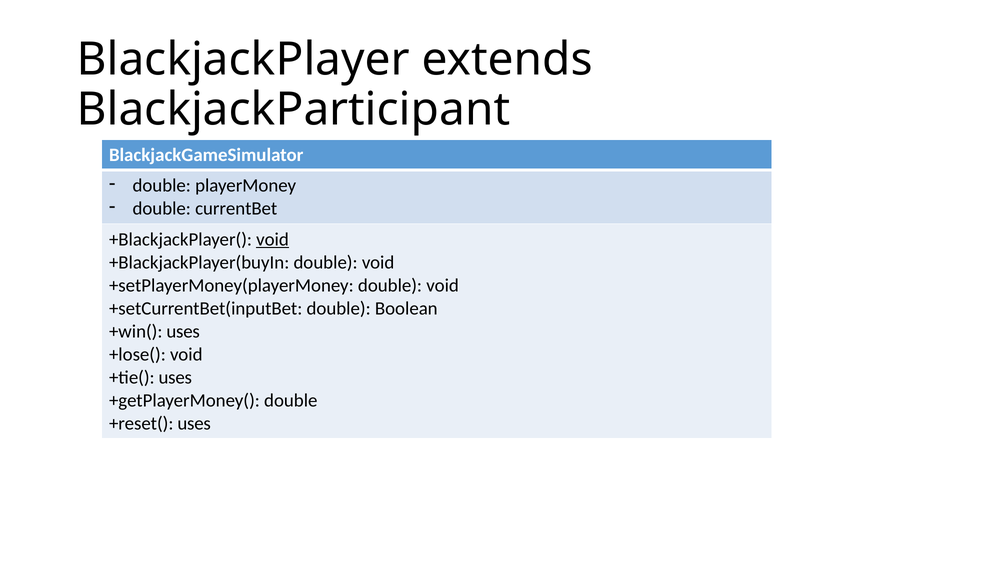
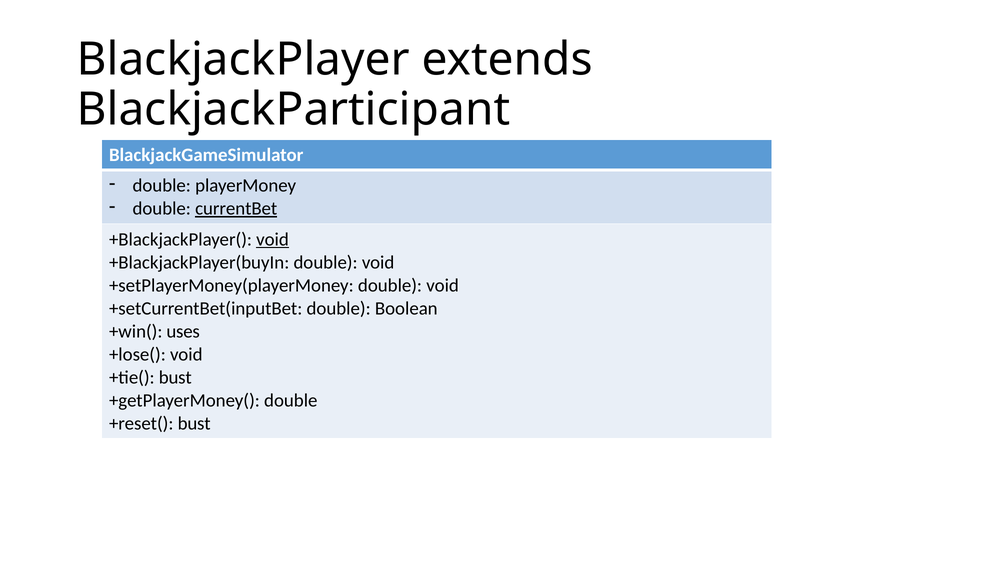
currentBet underline: none -> present (236, 209)
+tie( uses: uses -> bust (175, 377)
+reset( uses: uses -> bust (194, 423)
